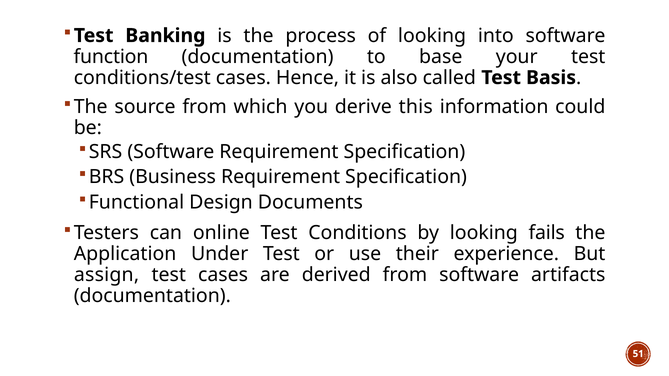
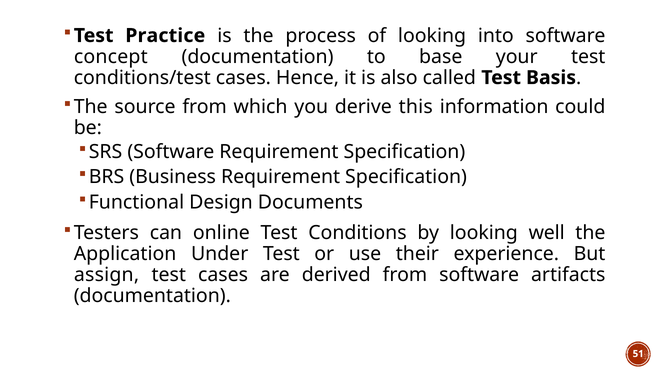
Banking: Banking -> Practice (165, 36)
function: function -> concept (111, 57)
fails: fails -> well (547, 233)
